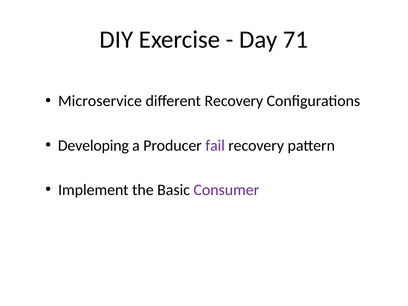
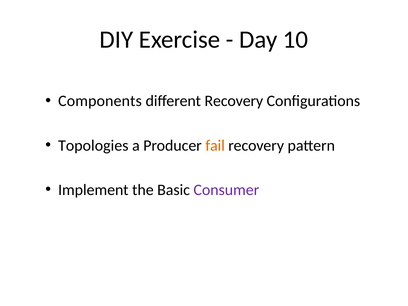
71: 71 -> 10 (296, 39)
Microservice: Microservice -> Components (100, 101)
Developing: Developing -> Topologies (93, 145)
fail colour: purple -> orange (215, 145)
